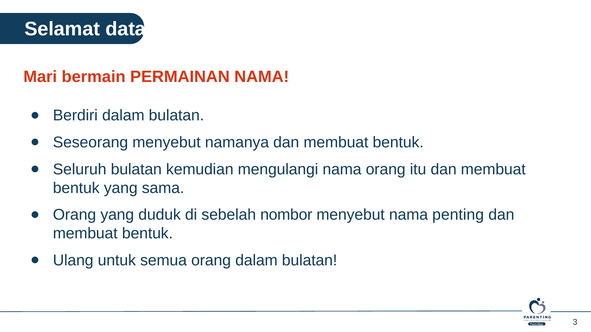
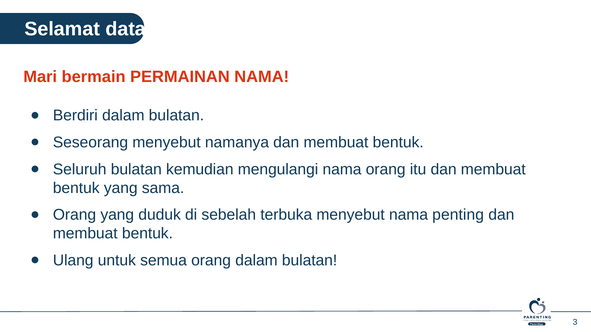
nombor: nombor -> terbuka (286, 215)
